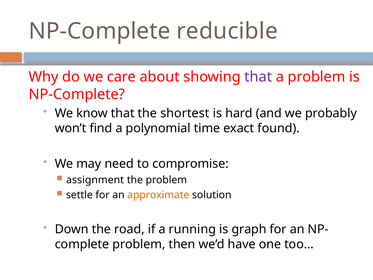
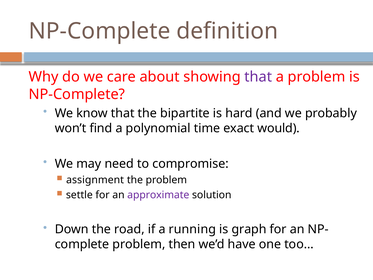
reducible: reducible -> definition (227, 31)
shortest: shortest -> bipartite (185, 113)
found: found -> would (279, 128)
approximate colour: orange -> purple (158, 195)
